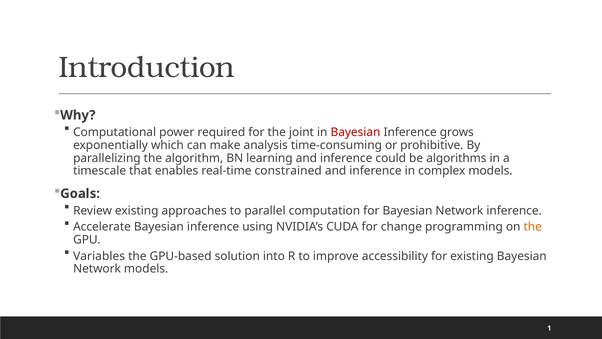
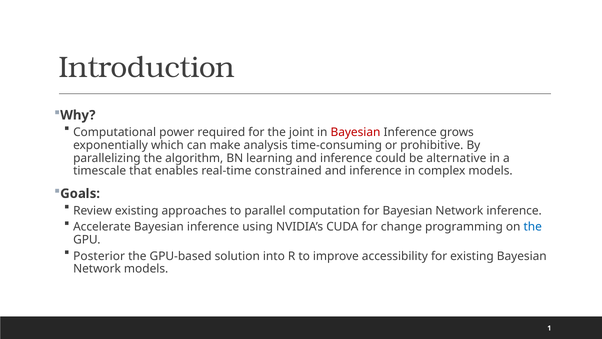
algorithms: algorithms -> alternative (456, 158)
the colour: orange -> blue (533, 227)
Variables: Variables -> Posterior (99, 256)
